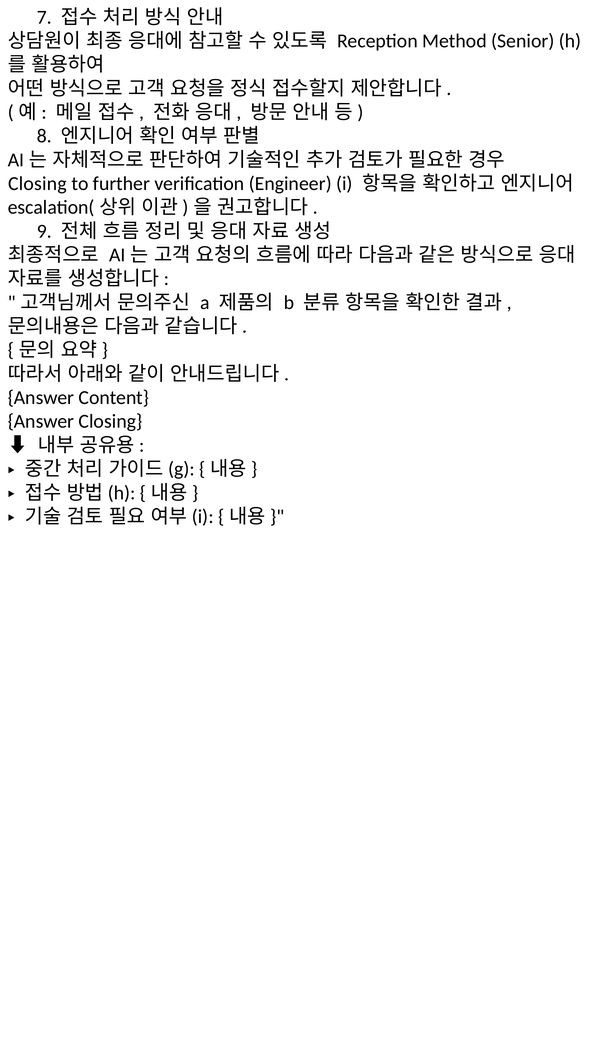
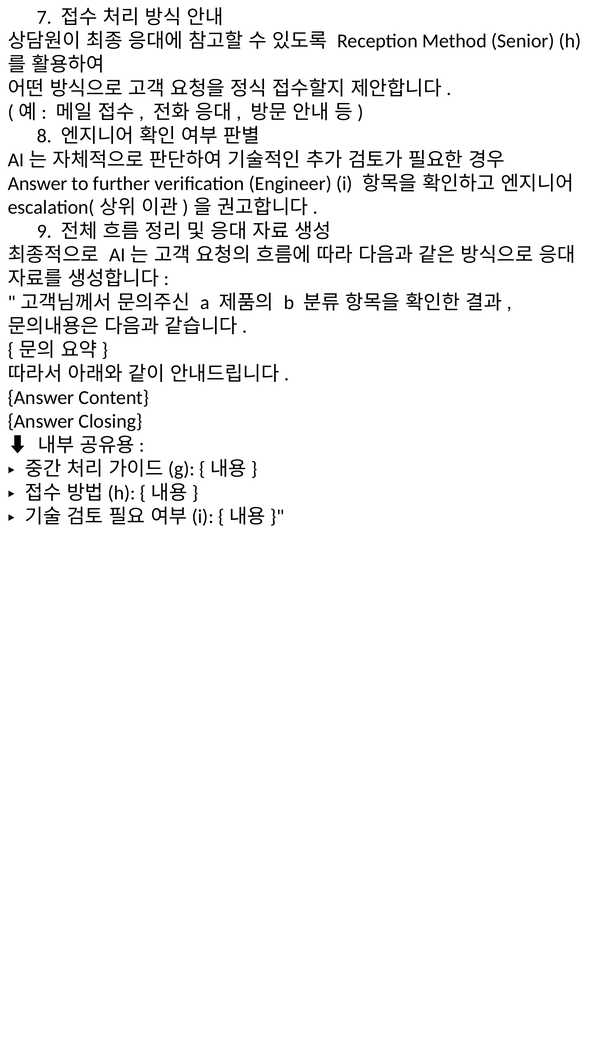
Closing: Closing -> Answer (38, 183)
